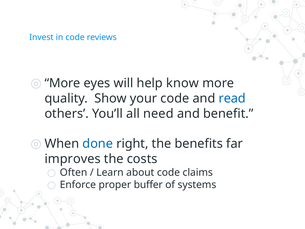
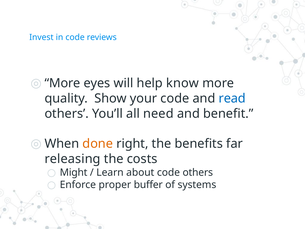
done colour: blue -> orange (98, 144)
improves: improves -> releasing (73, 159)
Often: Often -> Might (74, 172)
code claims: claims -> others (198, 172)
